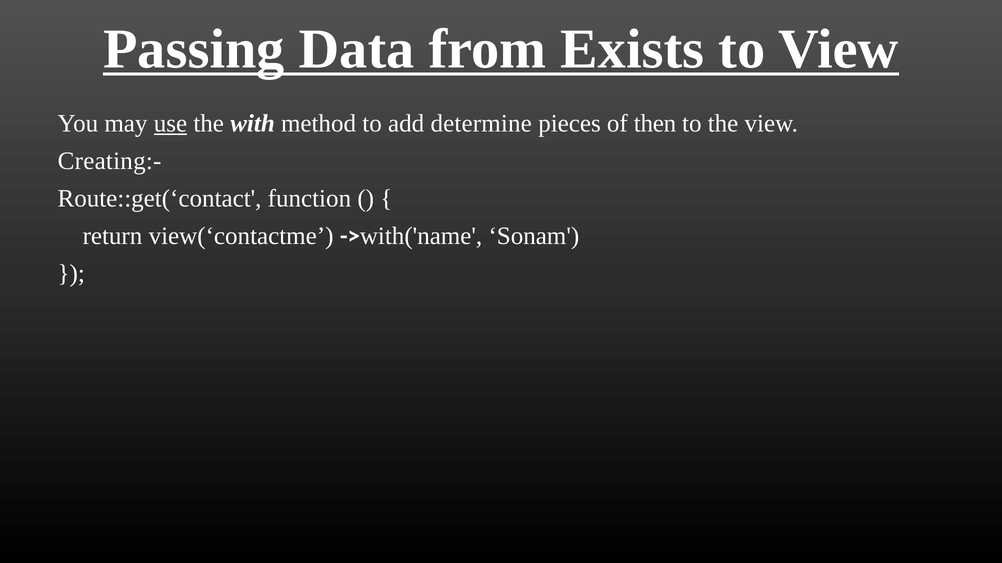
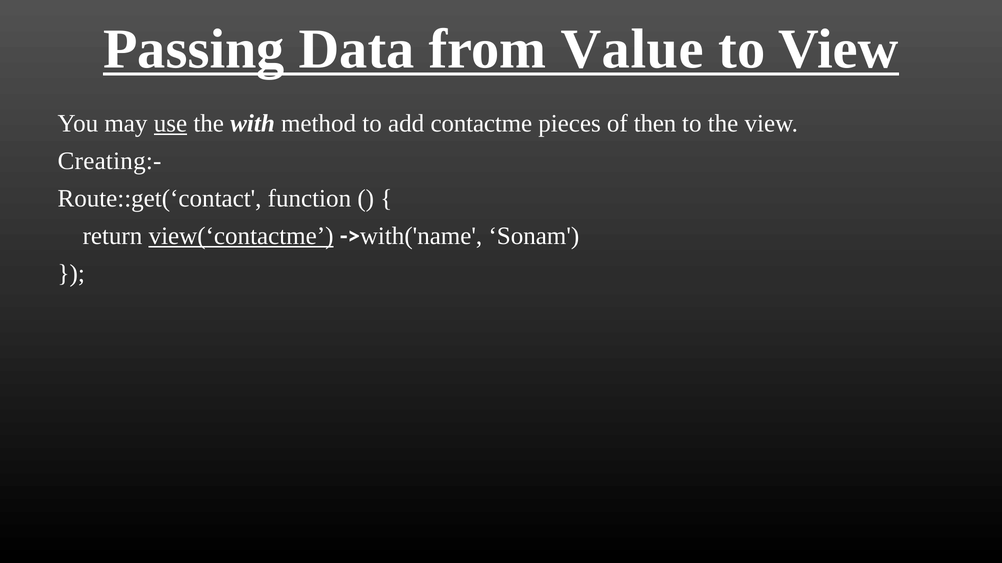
Exists: Exists -> Value (632, 49)
determine: determine -> contactme (481, 124)
view(‘contactme underline: none -> present (241, 236)
